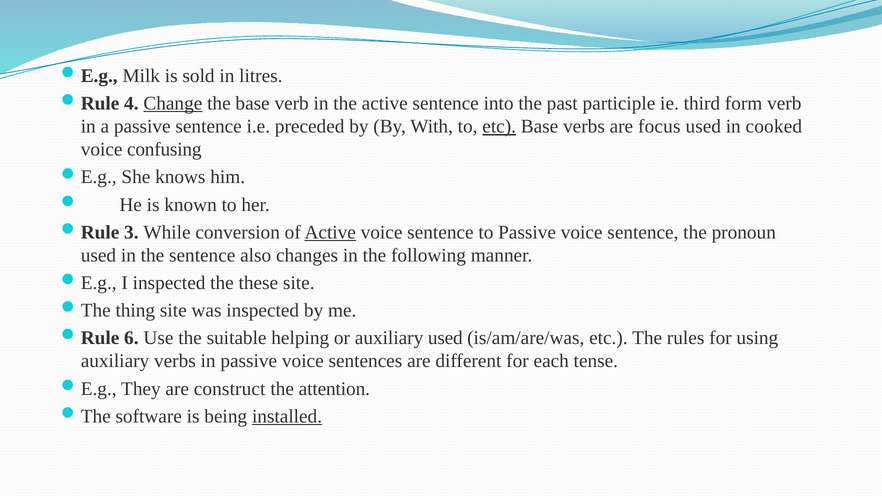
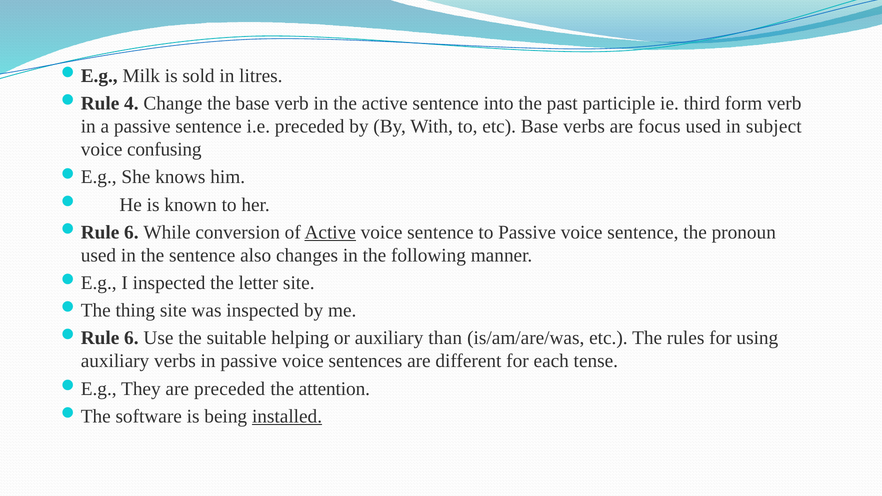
Change underline: present -> none (173, 103)
etc underline: present -> none (499, 126)
cooked: cooked -> subject (774, 126)
3: 3 -> 6 (131, 232)
these: these -> letter (258, 283)
auxiliary used: used -> than (445, 338)
are construct: construct -> preceded (230, 389)
